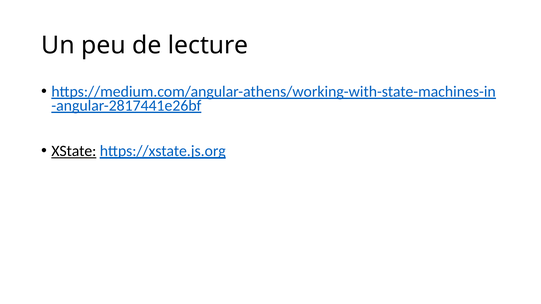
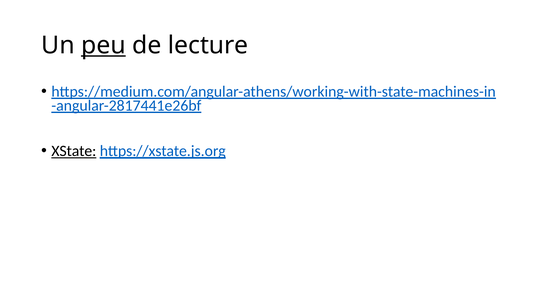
peu underline: none -> present (103, 45)
